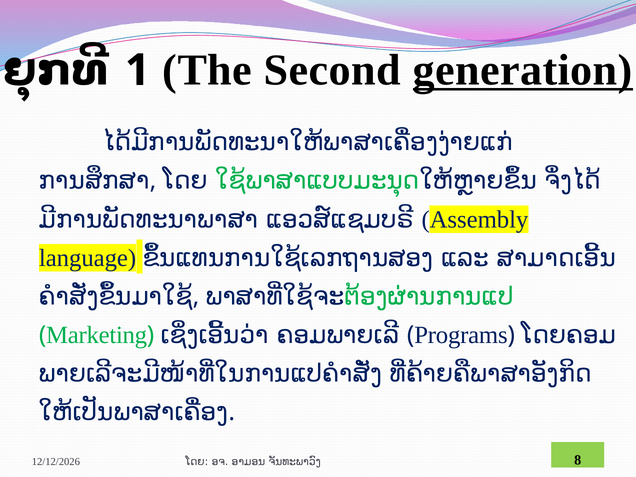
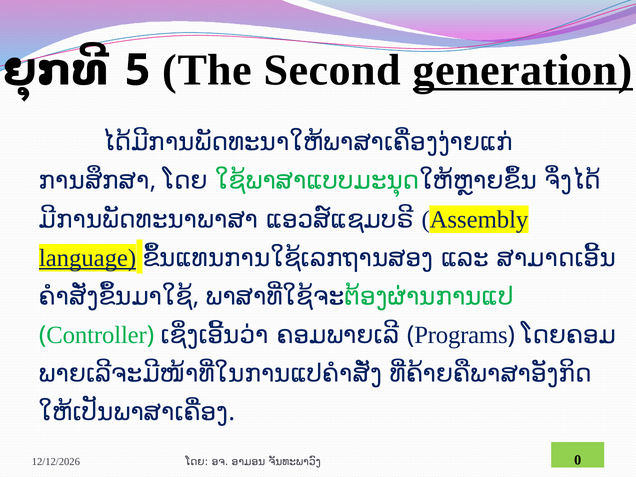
1: 1 -> 5 (138, 70)
language underline: none -> present (88, 258)
Marketing: Marketing -> Controller (97, 335)
8: 8 -> 0 (578, 460)
